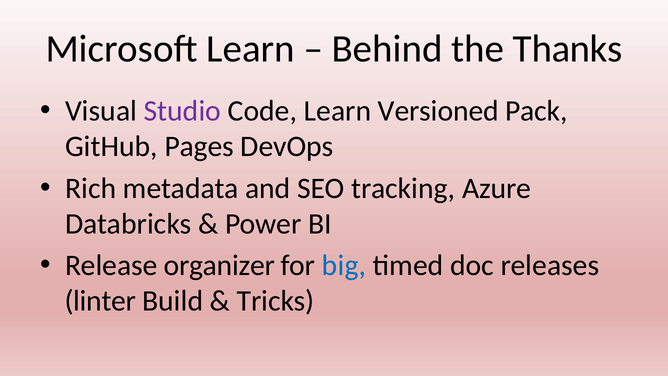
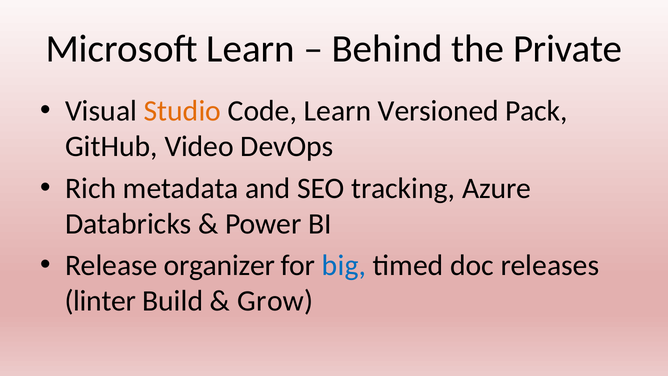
Thanks: Thanks -> Private (568, 49)
Studio colour: purple -> orange (182, 111)
Pages: Pages -> Video (199, 147)
Tricks: Tricks -> Grow (275, 301)
